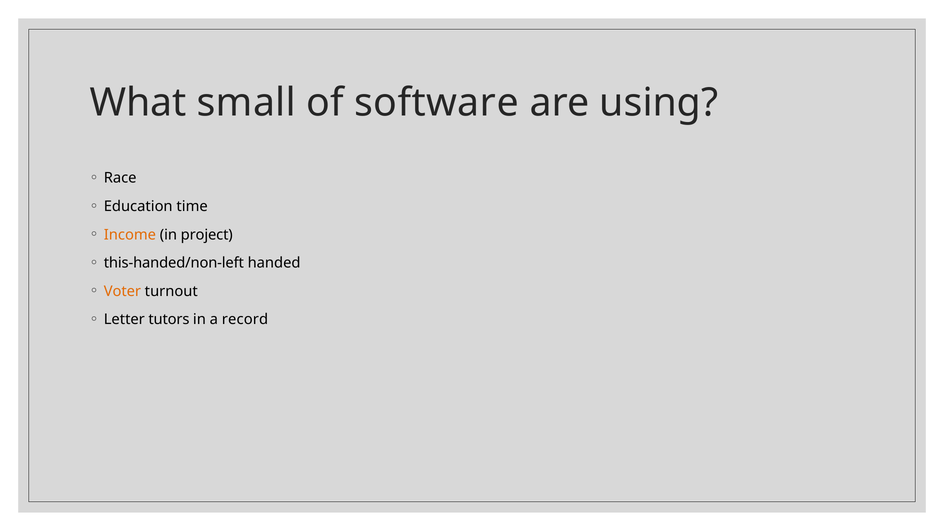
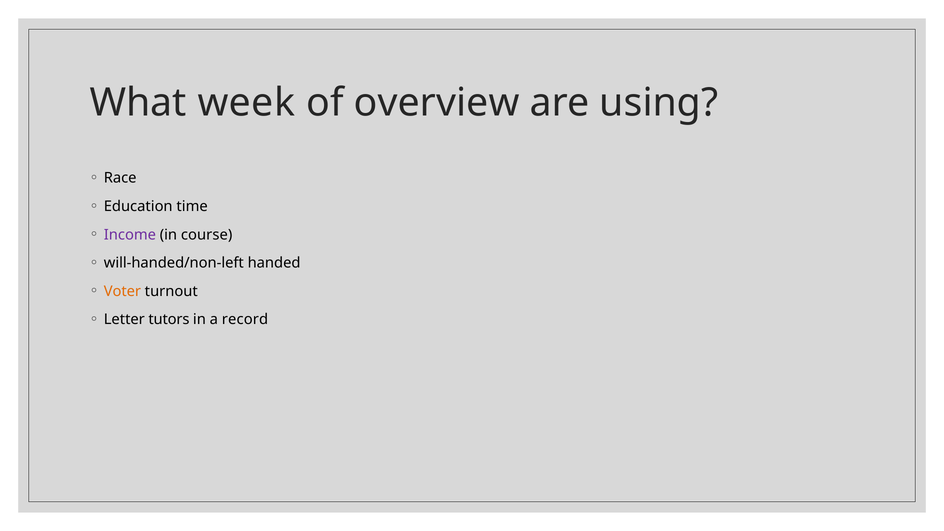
small: small -> week (246, 103)
software: software -> overview (437, 103)
Income colour: orange -> purple (130, 235)
project: project -> course (207, 235)
this-handed/non-left: this-handed/non-left -> will-handed/non-left (174, 263)
